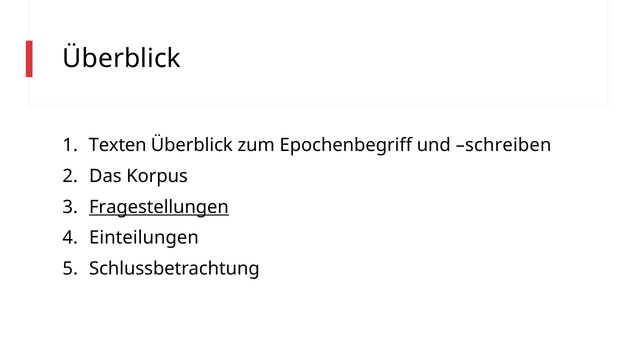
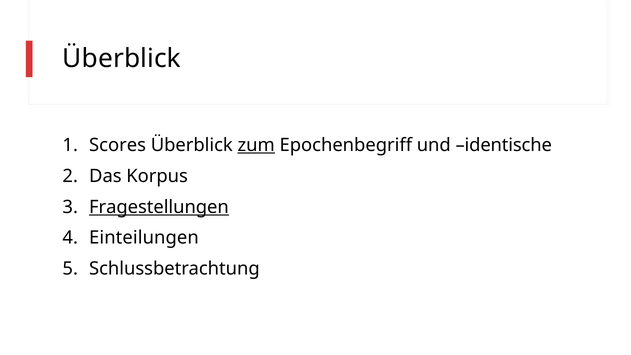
Texten: Texten -> Scores (118, 145)
zum underline: none -> present (256, 145)
schreiben: schreiben -> identische (504, 145)
